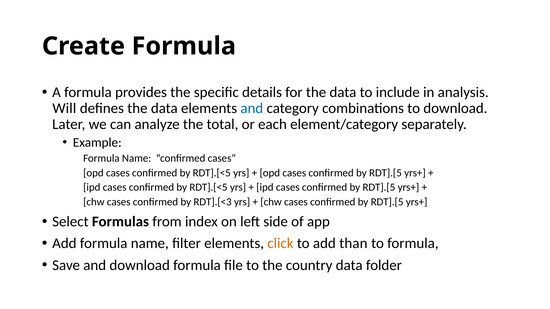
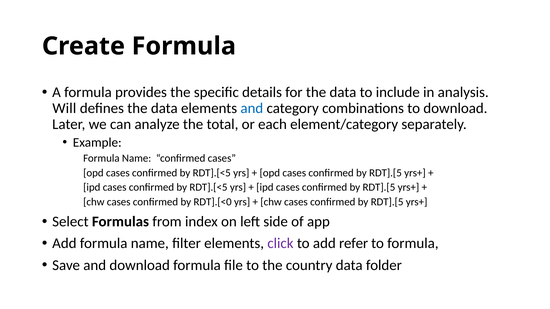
RDT].[<3: RDT].[<3 -> RDT].[<0 (213, 202)
click colour: orange -> purple (280, 244)
than: than -> refer (354, 244)
